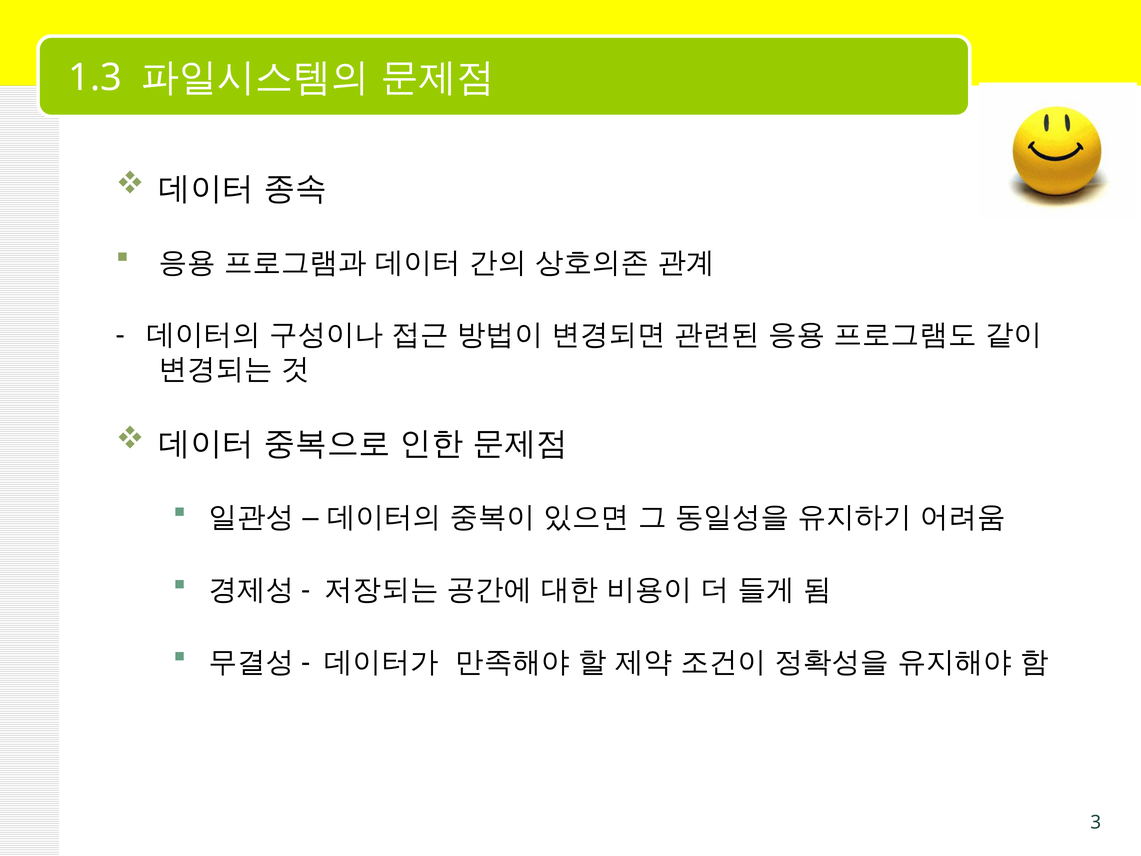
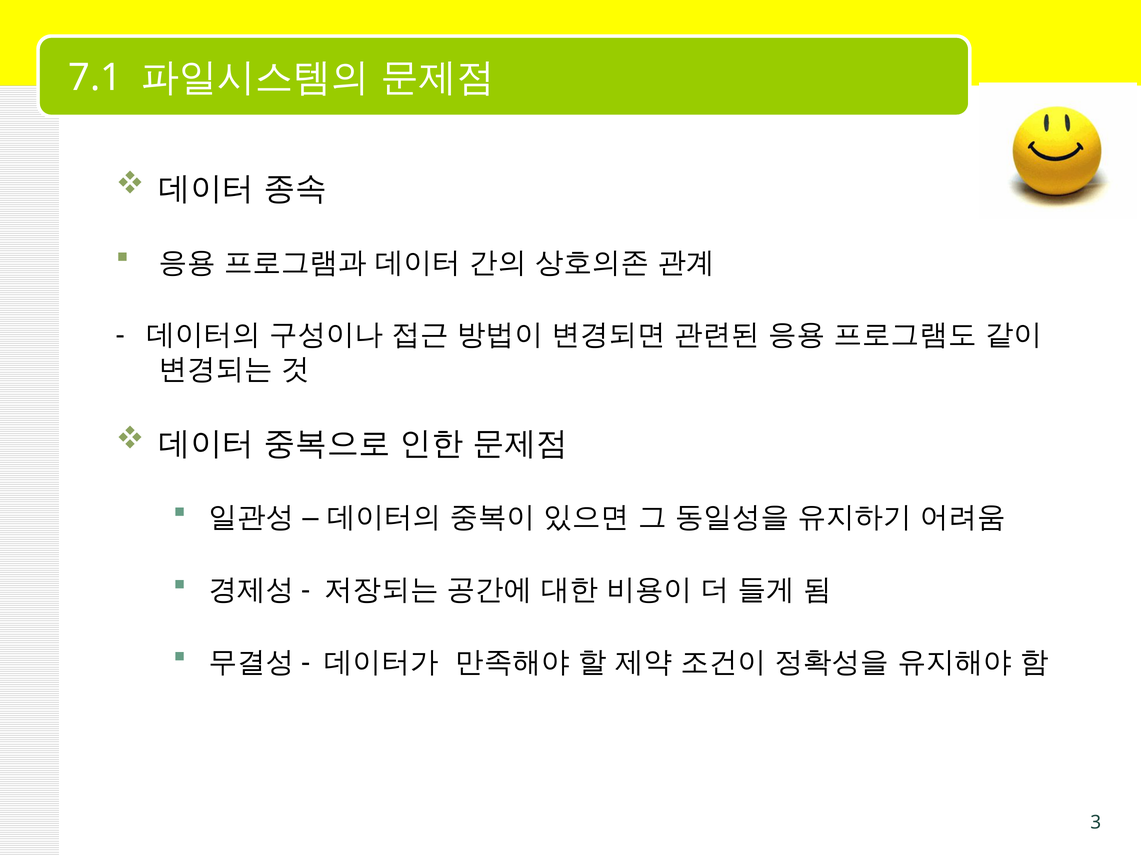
1.3: 1.3 -> 7.1 (95, 78)
